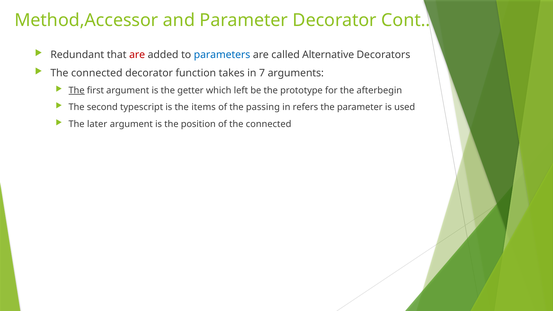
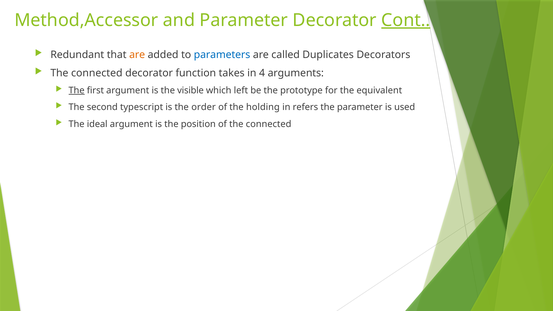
Cont underline: none -> present (406, 20)
are colour: red -> orange (137, 55)
Alternative: Alternative -> Duplicates (328, 55)
7: 7 -> 4 (262, 73)
getter: getter -> visible (190, 90)
afterbegin: afterbegin -> equivalent (379, 90)
items: items -> order (204, 107)
passing: passing -> holding (263, 107)
later: later -> ideal (97, 124)
